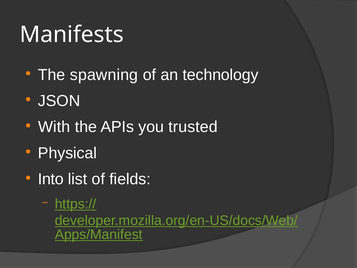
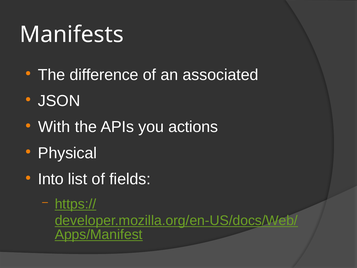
spawning: spawning -> difference (104, 75)
technology: technology -> associated (221, 75)
trusted: trusted -> actions (193, 127)
